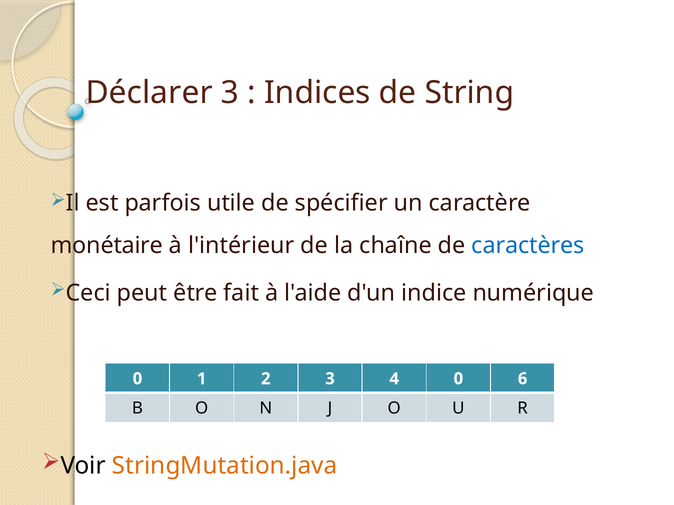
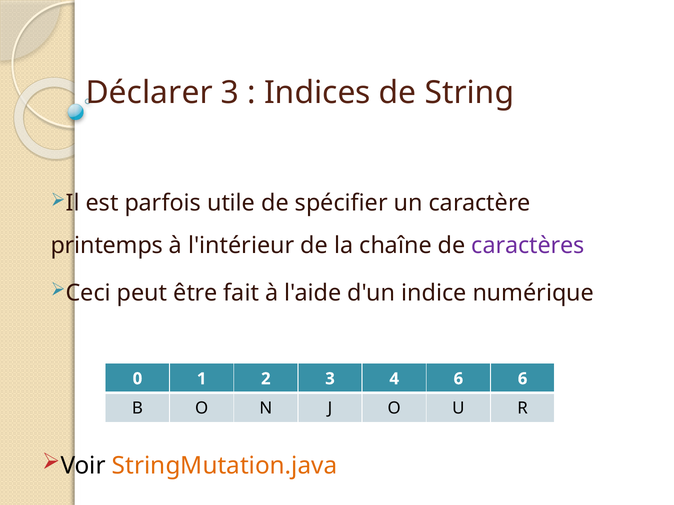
monétaire: monétaire -> printemps (107, 246)
caractères colour: blue -> purple (528, 246)
4 0: 0 -> 6 (458, 379)
